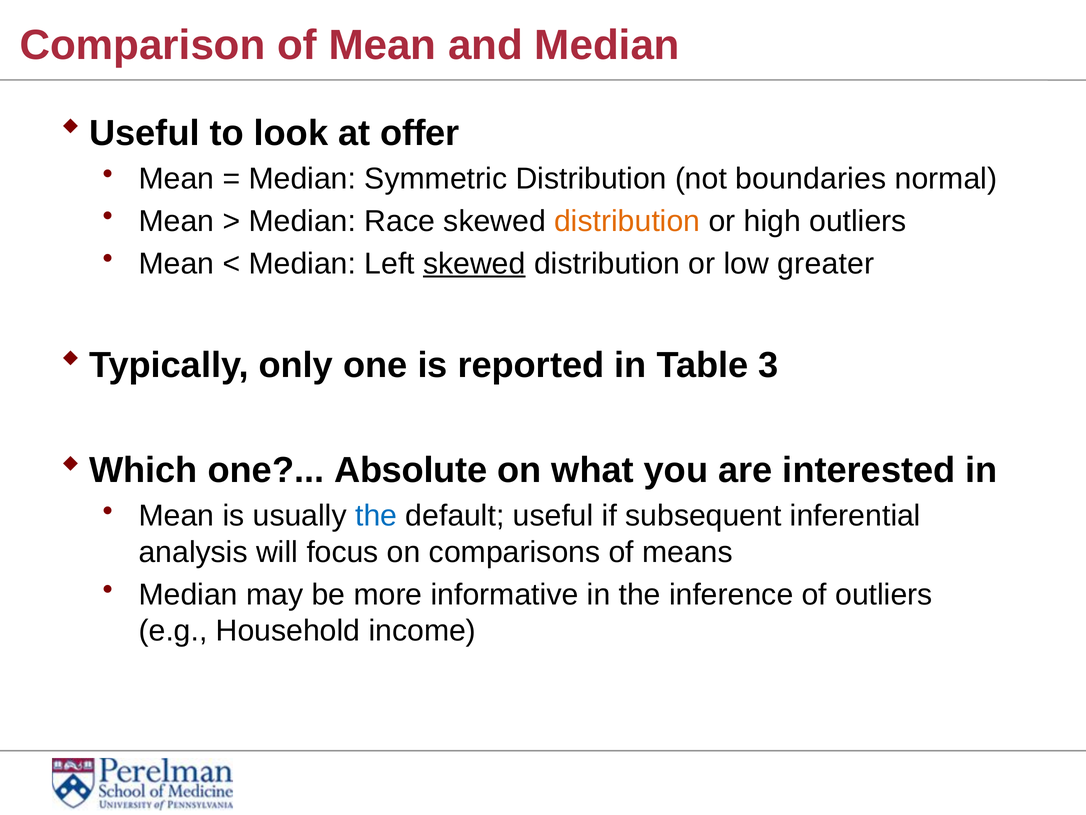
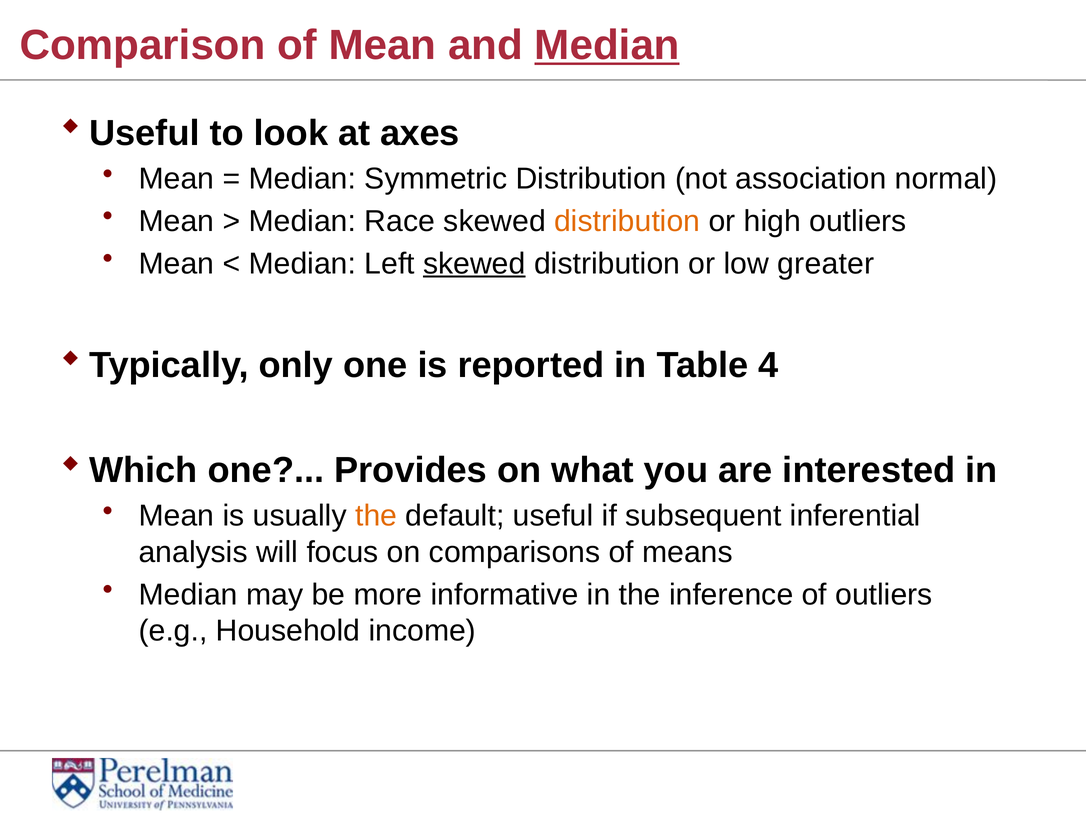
Median underline: none -> present (607, 45)
offer: offer -> axes (420, 133)
boundaries: boundaries -> association (811, 179)
3: 3 -> 4 (768, 365)
Absolute: Absolute -> Provides (411, 470)
the colour: blue -> orange (376, 516)
